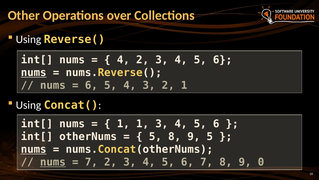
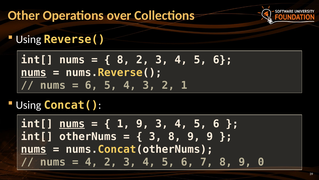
4: 4 -> 8 (123, 60)
nums underline: none -> present (72, 123)
1 1: 1 -> 9 (143, 123)
5: 5 -> 3 (155, 136)
9 5: 5 -> 9 (210, 136)
nums underline: present -> none (53, 162)
7: 7 -> 4 (91, 162)
